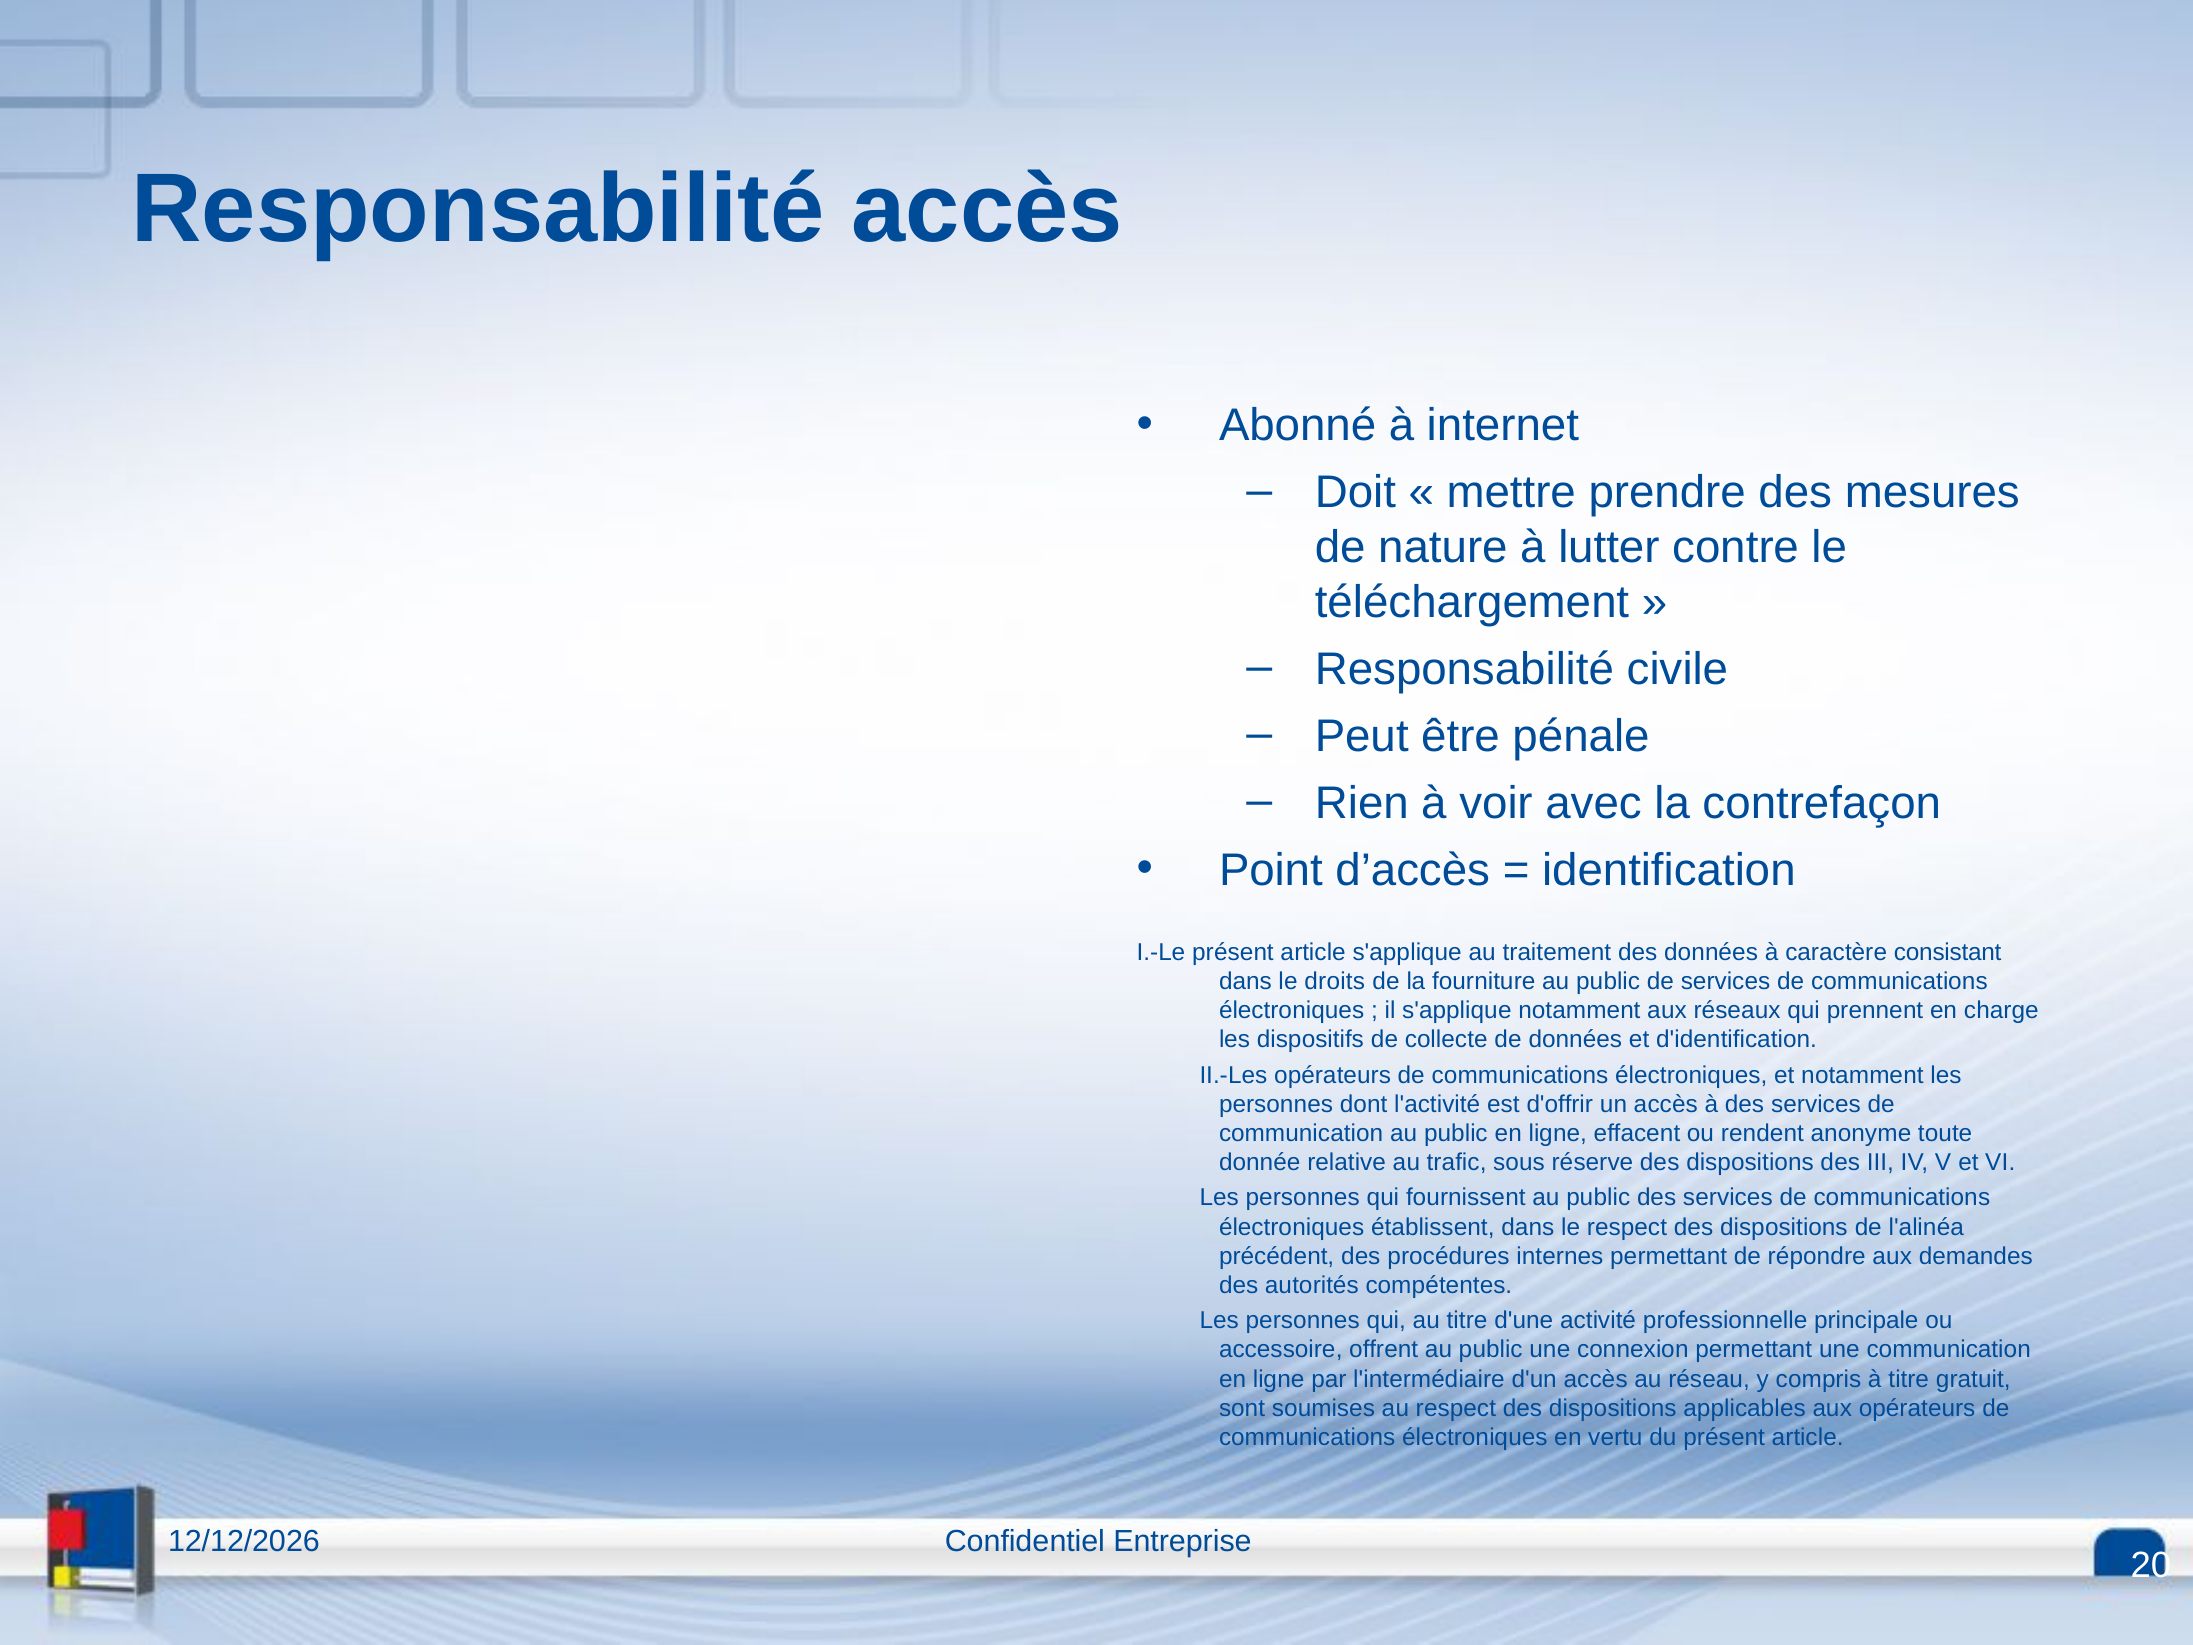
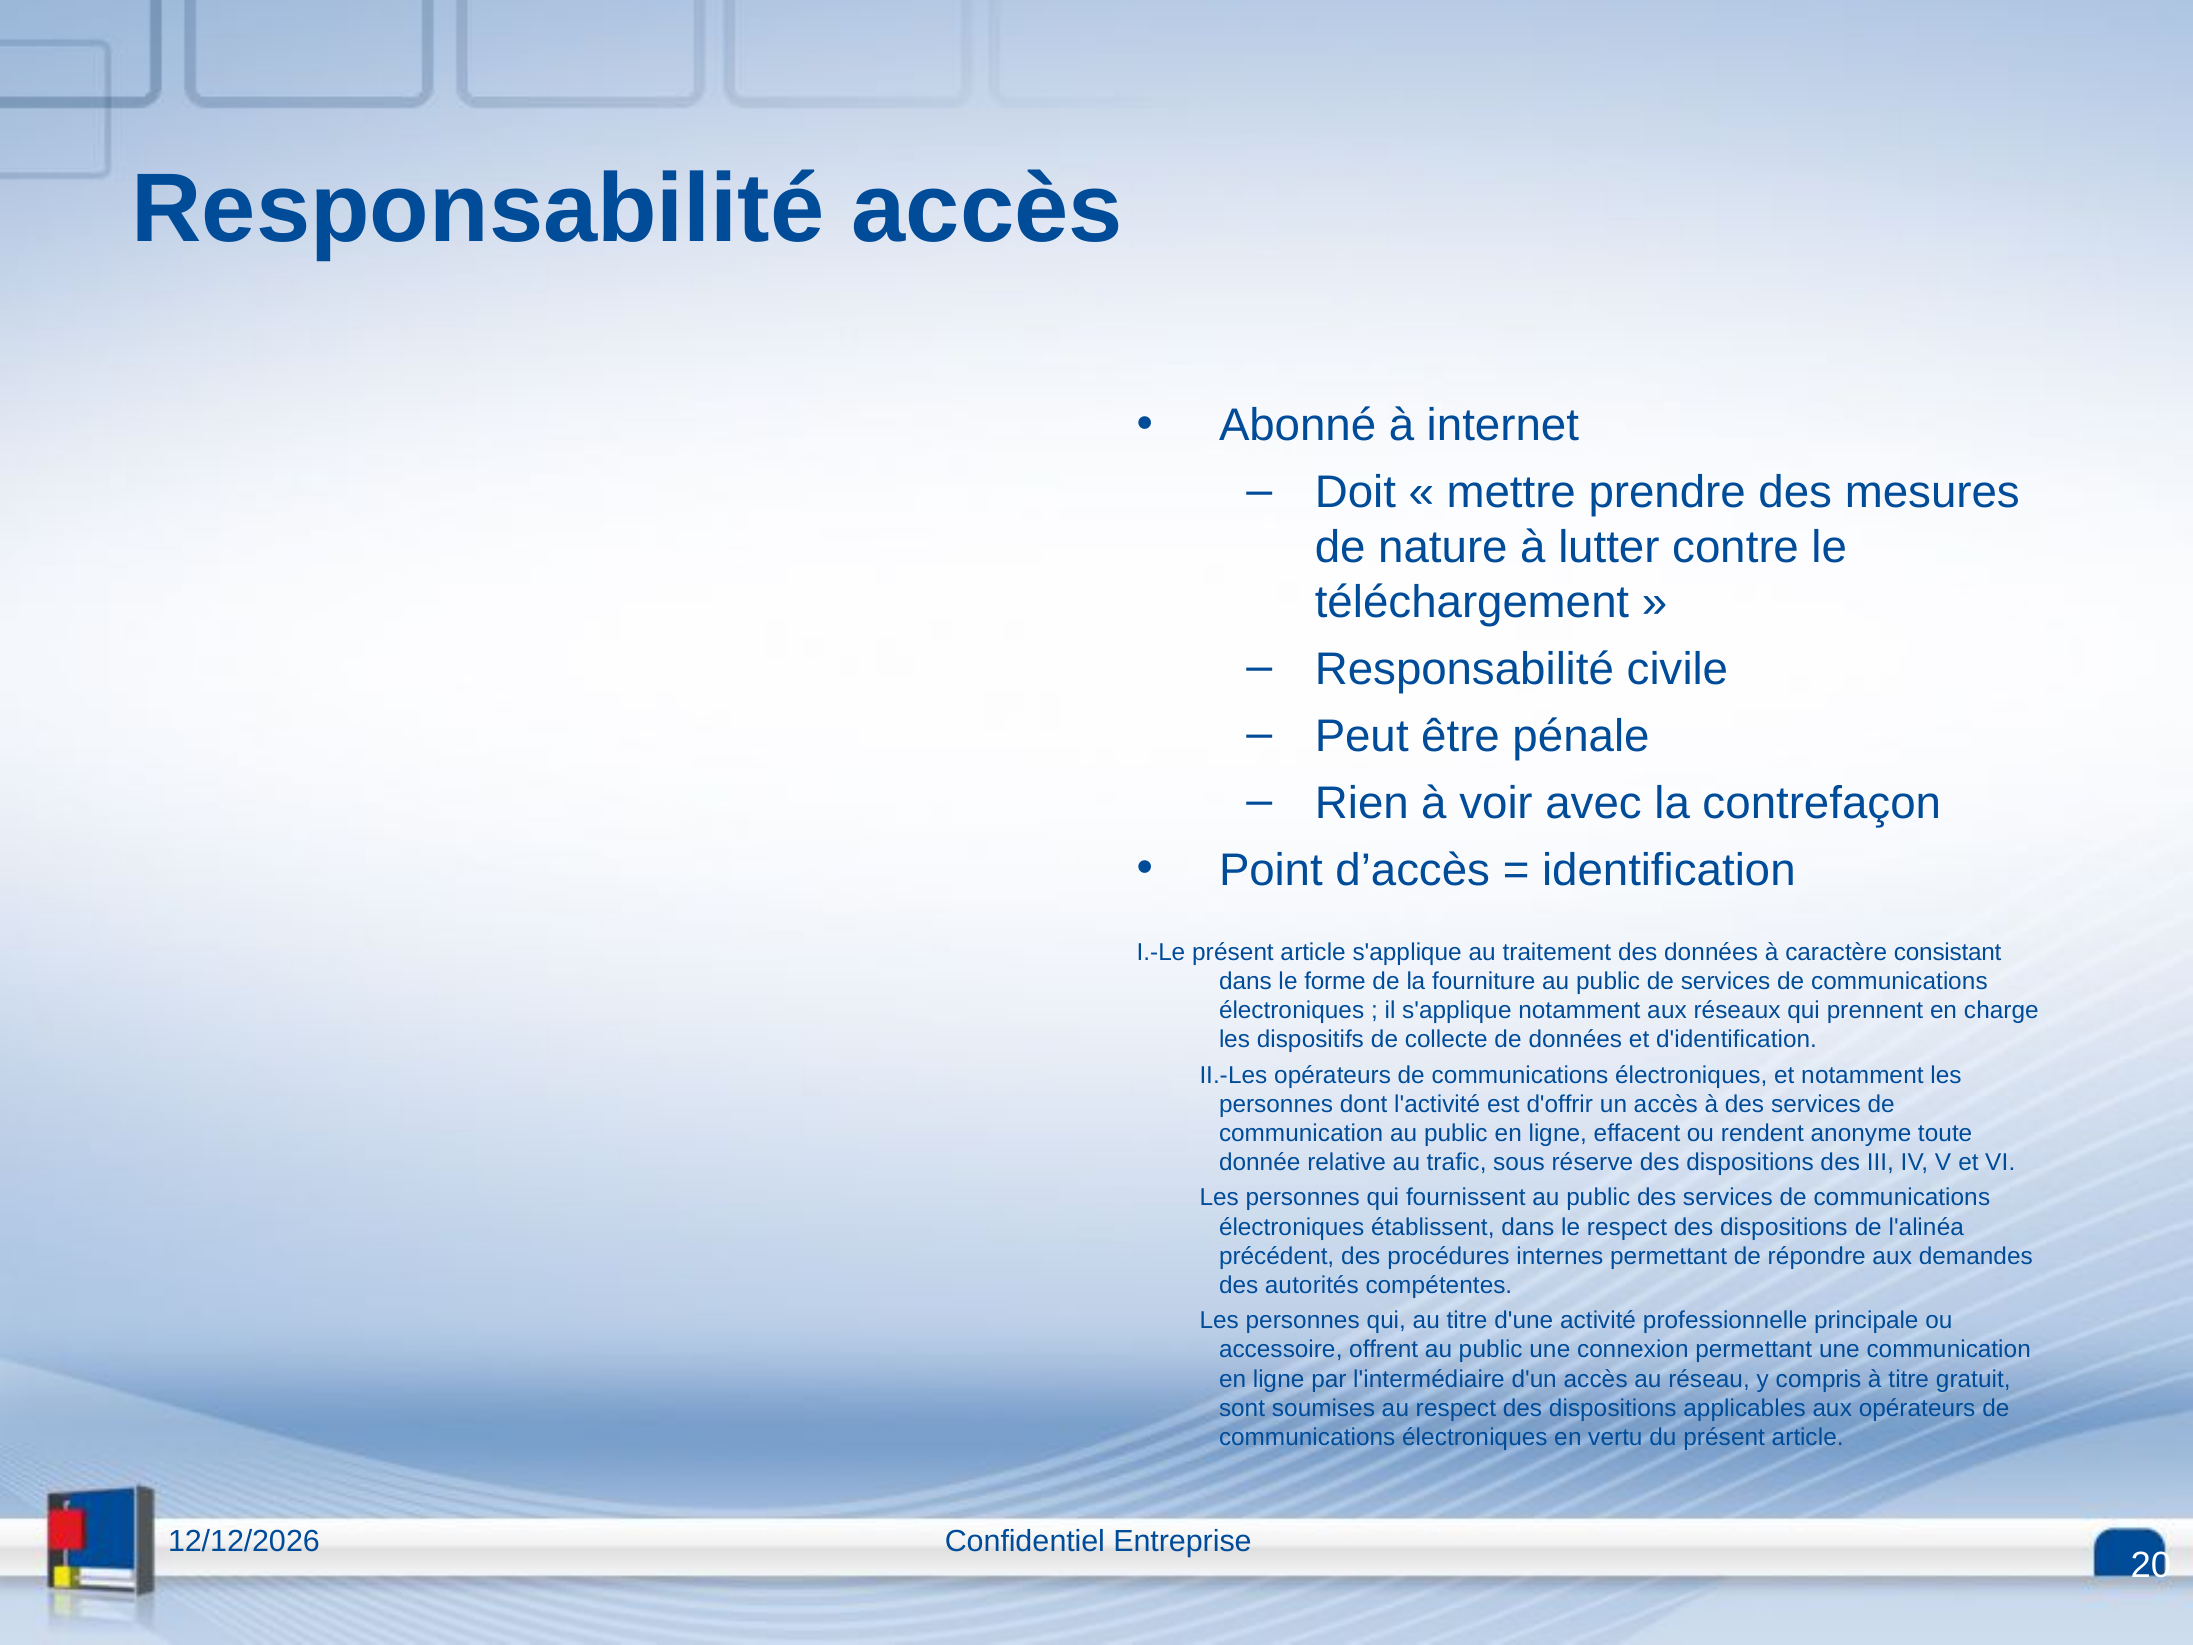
droits: droits -> forme (1335, 981)
